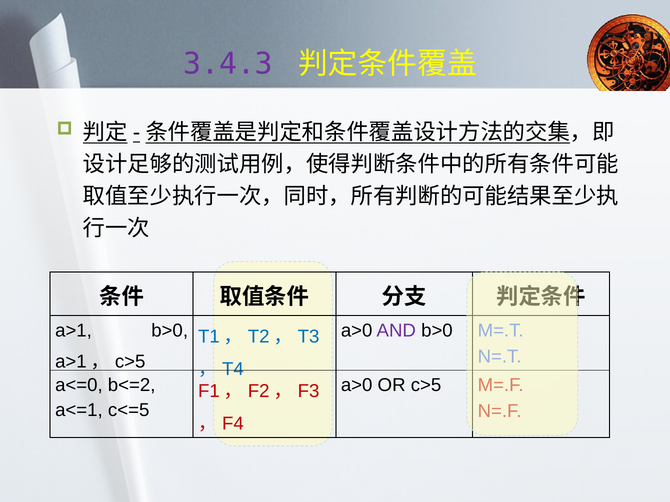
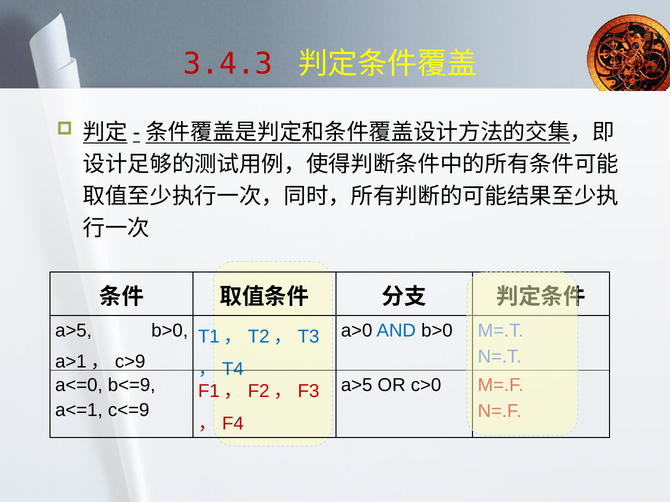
3.4.3 colour: purple -> red (228, 64)
a>1: a>1 -> a>5 (74, 331)
AND colour: purple -> blue (396, 331)
c>5: c>5 -> c>9 (130, 362)
b<=2: b<=2 -> b<=9 (132, 386)
a>0: a>0 -> a>5 (357, 386)
OR c>5: c>5 -> c>0 (426, 386)
c<=5: c<=5 -> c<=9 (129, 410)
